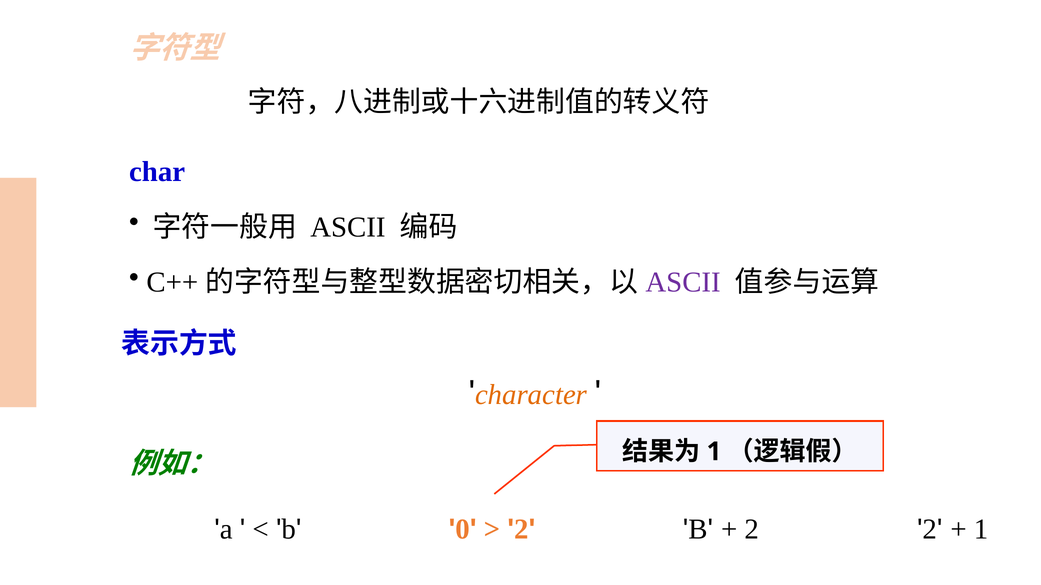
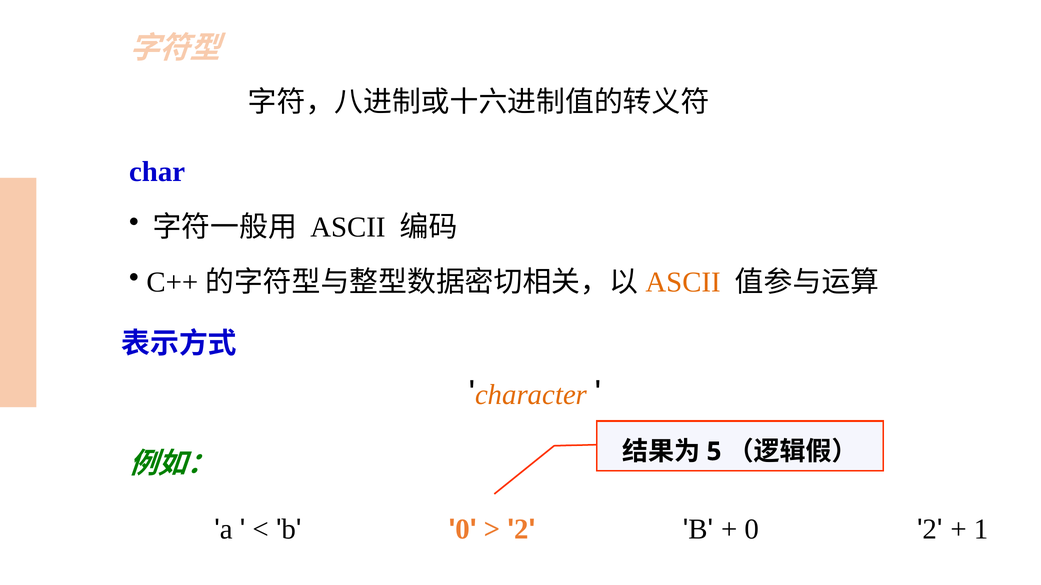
ASCII colour: purple -> orange (683, 283)
1: 1 -> 5 (714, 452)
2: 2 -> 0 (752, 530)
